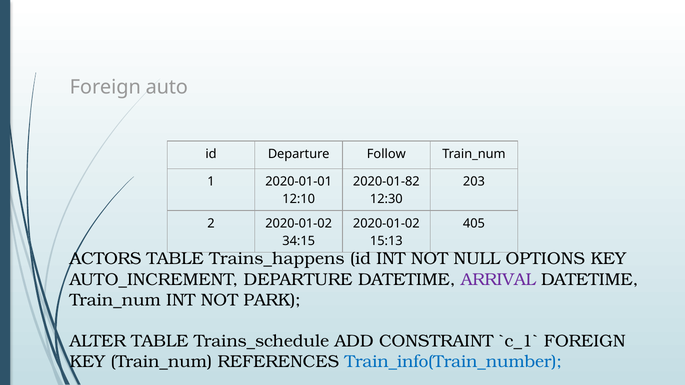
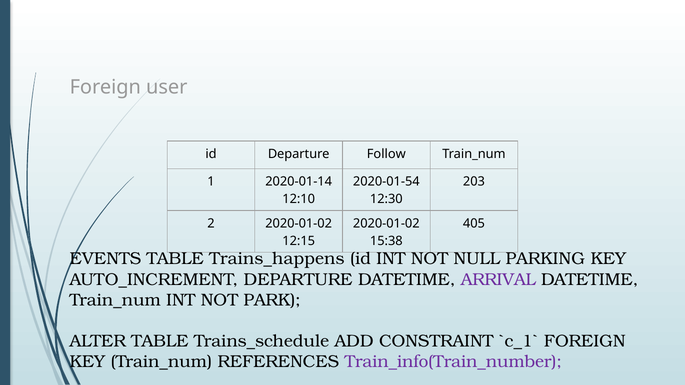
auto: auto -> user (167, 87)
2020-01-01: 2020-01-01 -> 2020-01-14 (299, 182)
2020-01-82: 2020-01-82 -> 2020-01-54 (386, 182)
34:15: 34:15 -> 12:15 (299, 241)
15:13: 15:13 -> 15:38 (386, 241)
ACTORS: ACTORS -> EVENTS (105, 259)
OPTIONS: OPTIONS -> PARKING (545, 259)
Train_info(Train_number colour: blue -> purple (453, 362)
